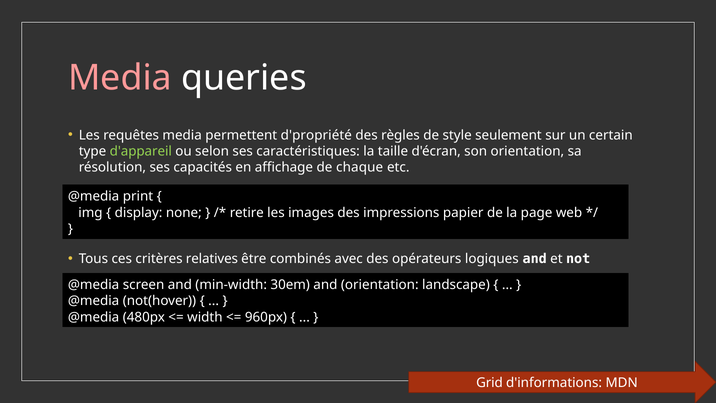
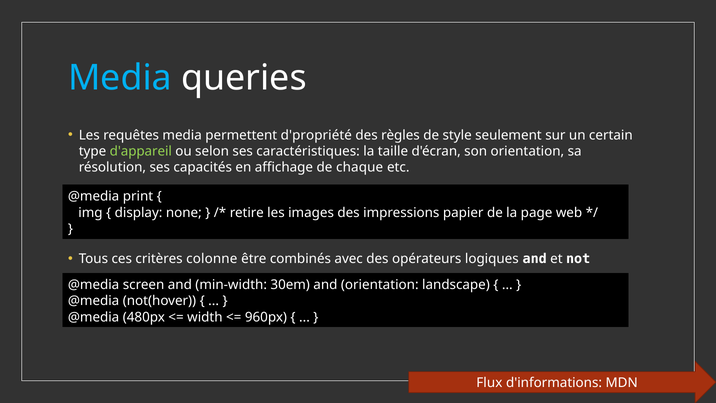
Media colour: pink -> light blue (120, 78)
relatives: relatives -> colonne (212, 259)
Grid: Grid -> Flux (489, 383)
